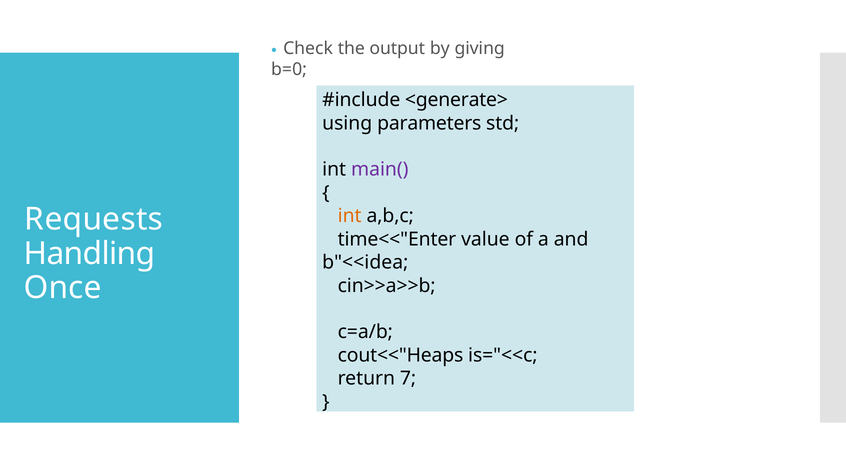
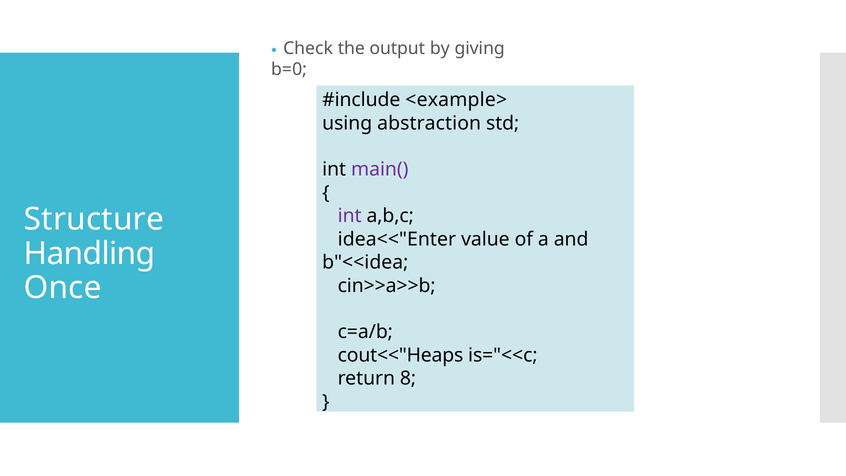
<generate>: <generate> -> <example> (456, 100)
parameters: parameters -> abstraction (429, 123)
Requests: Requests -> Structure (94, 219)
int colour: orange -> purple (350, 216)
time<<"Enter: time<<"Enter -> idea<<"Enter (397, 239)
7: 7 -> 8 (408, 378)
